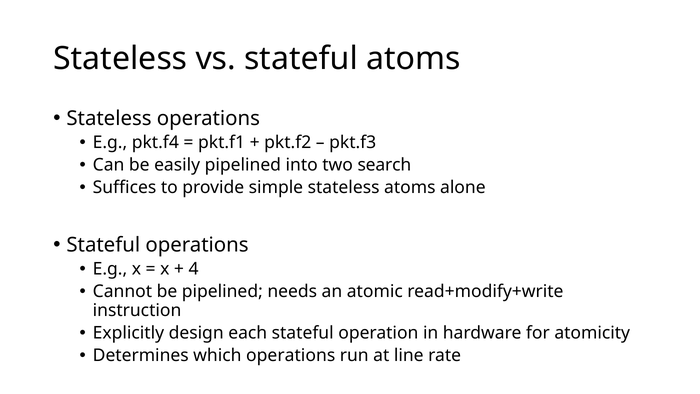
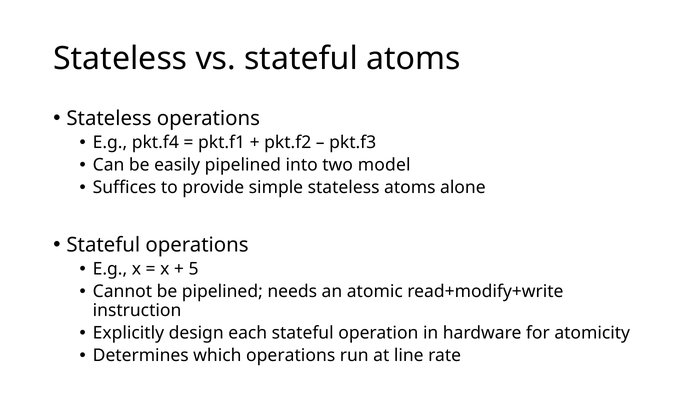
search: search -> model (384, 165)
4: 4 -> 5 (194, 269)
